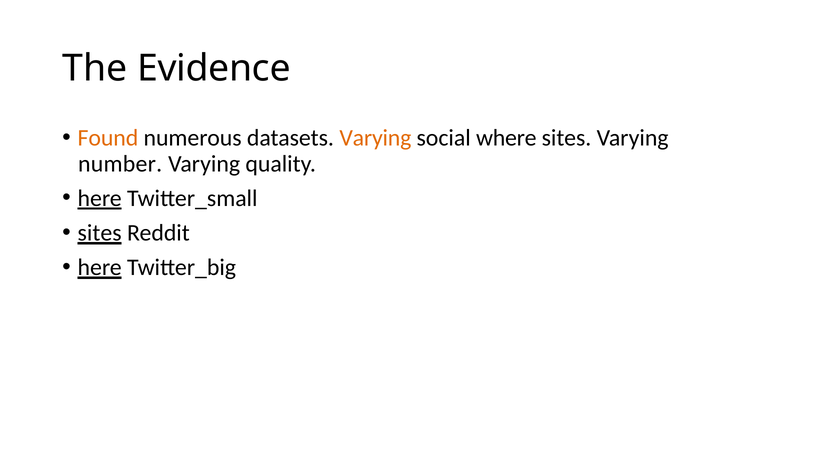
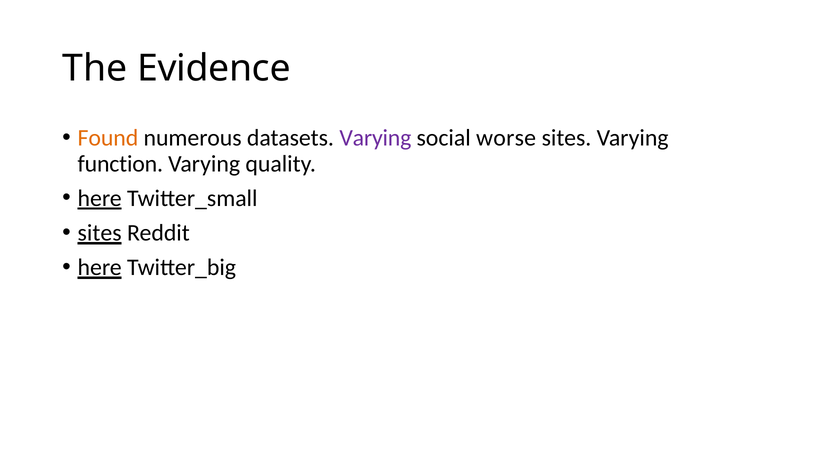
Varying colour: orange -> purple (375, 138)
where: where -> worse (506, 138)
number: number -> function (120, 164)
